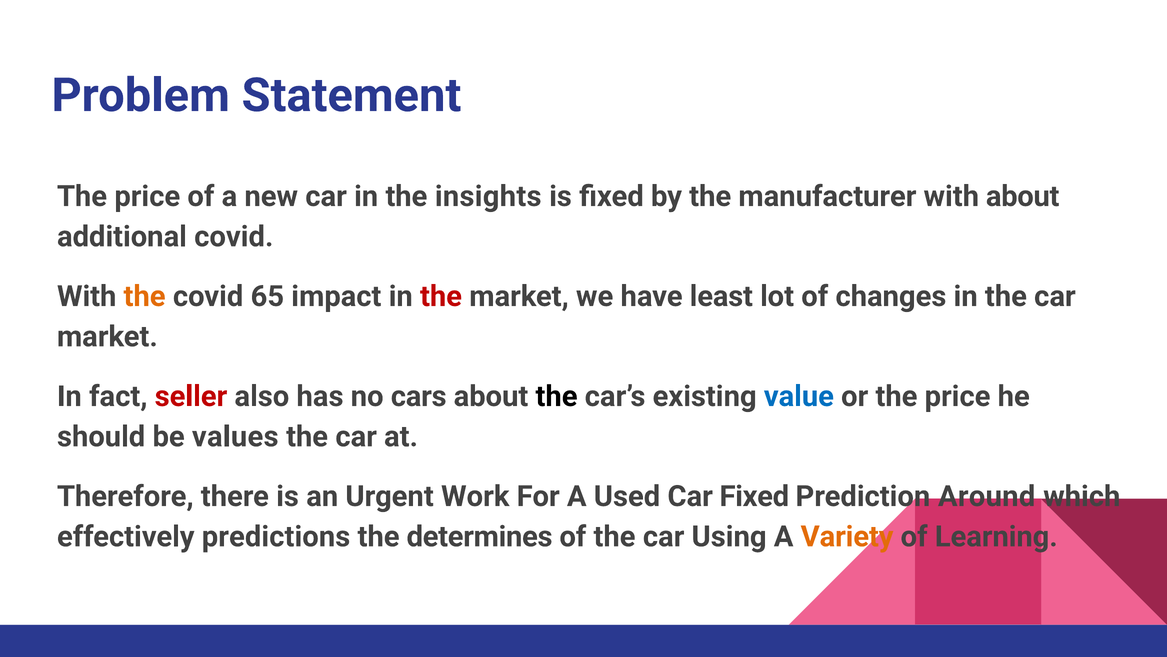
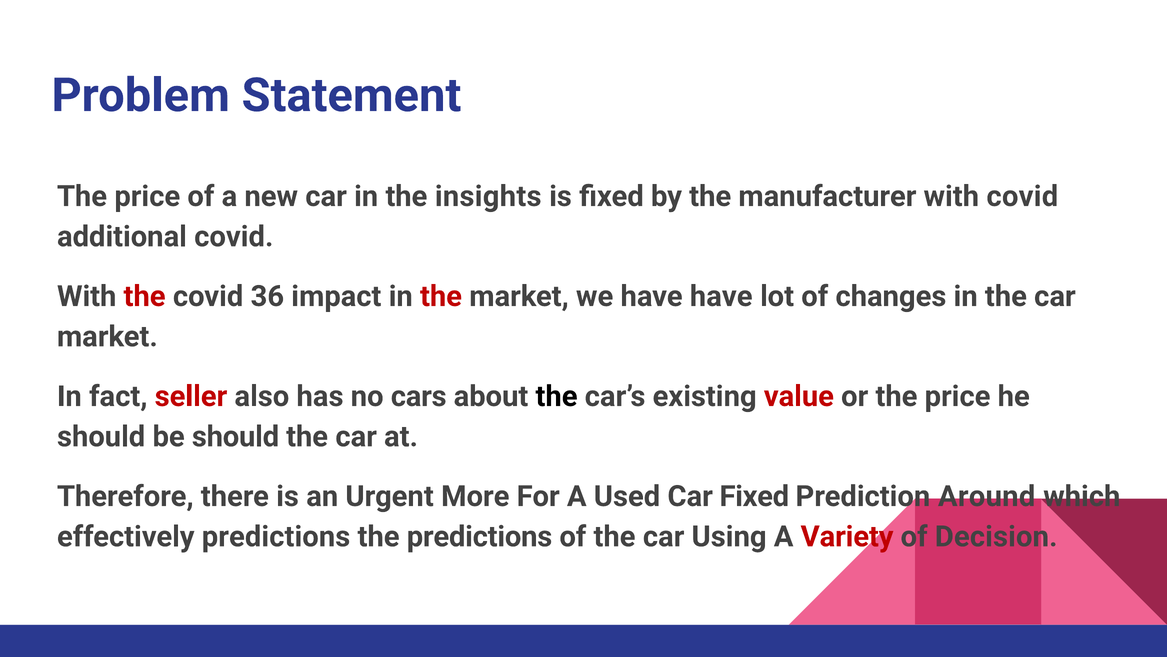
with about: about -> covid (1022, 196)
the colour: orange -> red (145, 296)
65: 65 -> 36 (267, 296)
have least: least -> have (721, 296)
value colour: blue -> red (799, 396)
be values: values -> should (235, 436)
Work: Work -> More (475, 496)
the determines: determines -> predictions (479, 536)
Variety colour: orange -> red (847, 536)
Learning: Learning -> Decision (996, 536)
